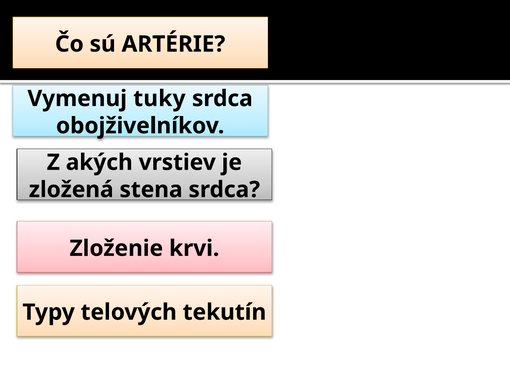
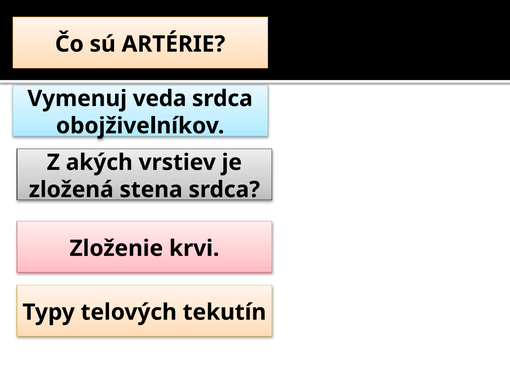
tuky: tuky -> veda (160, 98)
